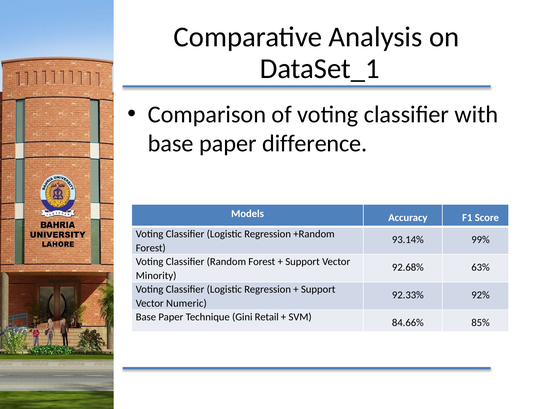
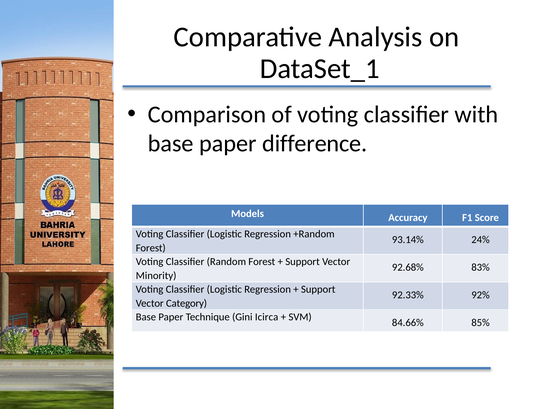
99%: 99% -> 24% (481, 239)
63%: 63% -> 83% (481, 267)
Numeric: Numeric -> Category (187, 303)
Retail: Retail -> Icirca (267, 317)
